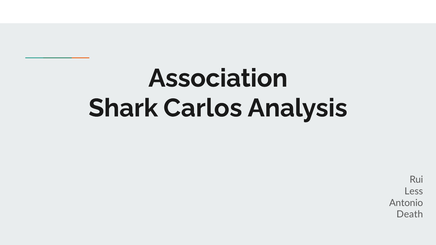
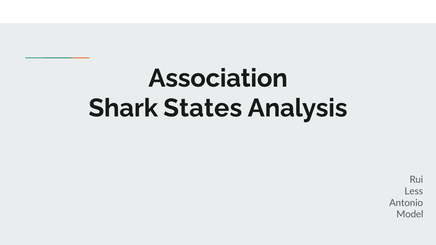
Carlos: Carlos -> States (203, 108)
Death: Death -> Model (410, 215)
